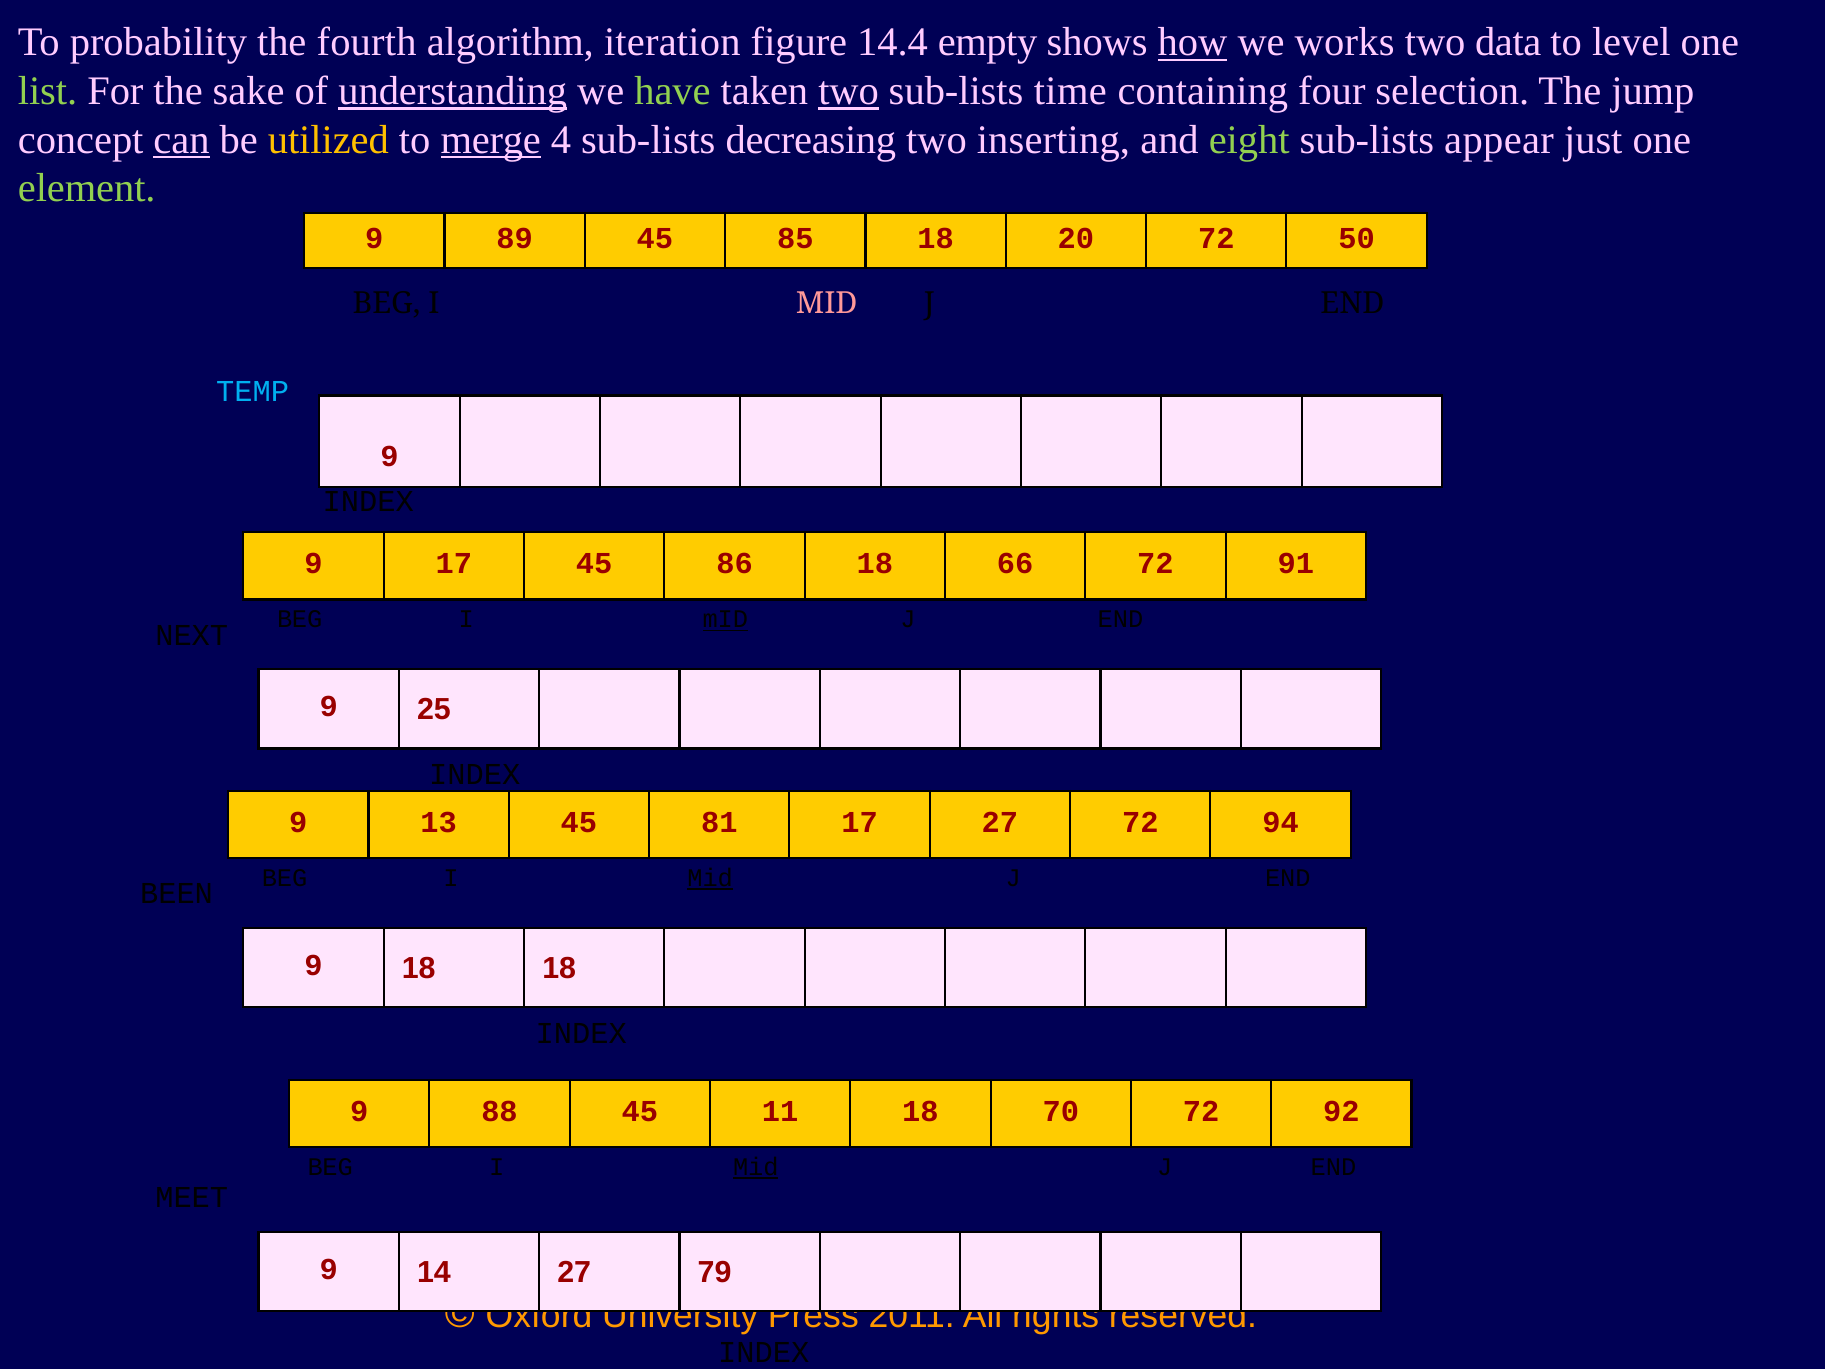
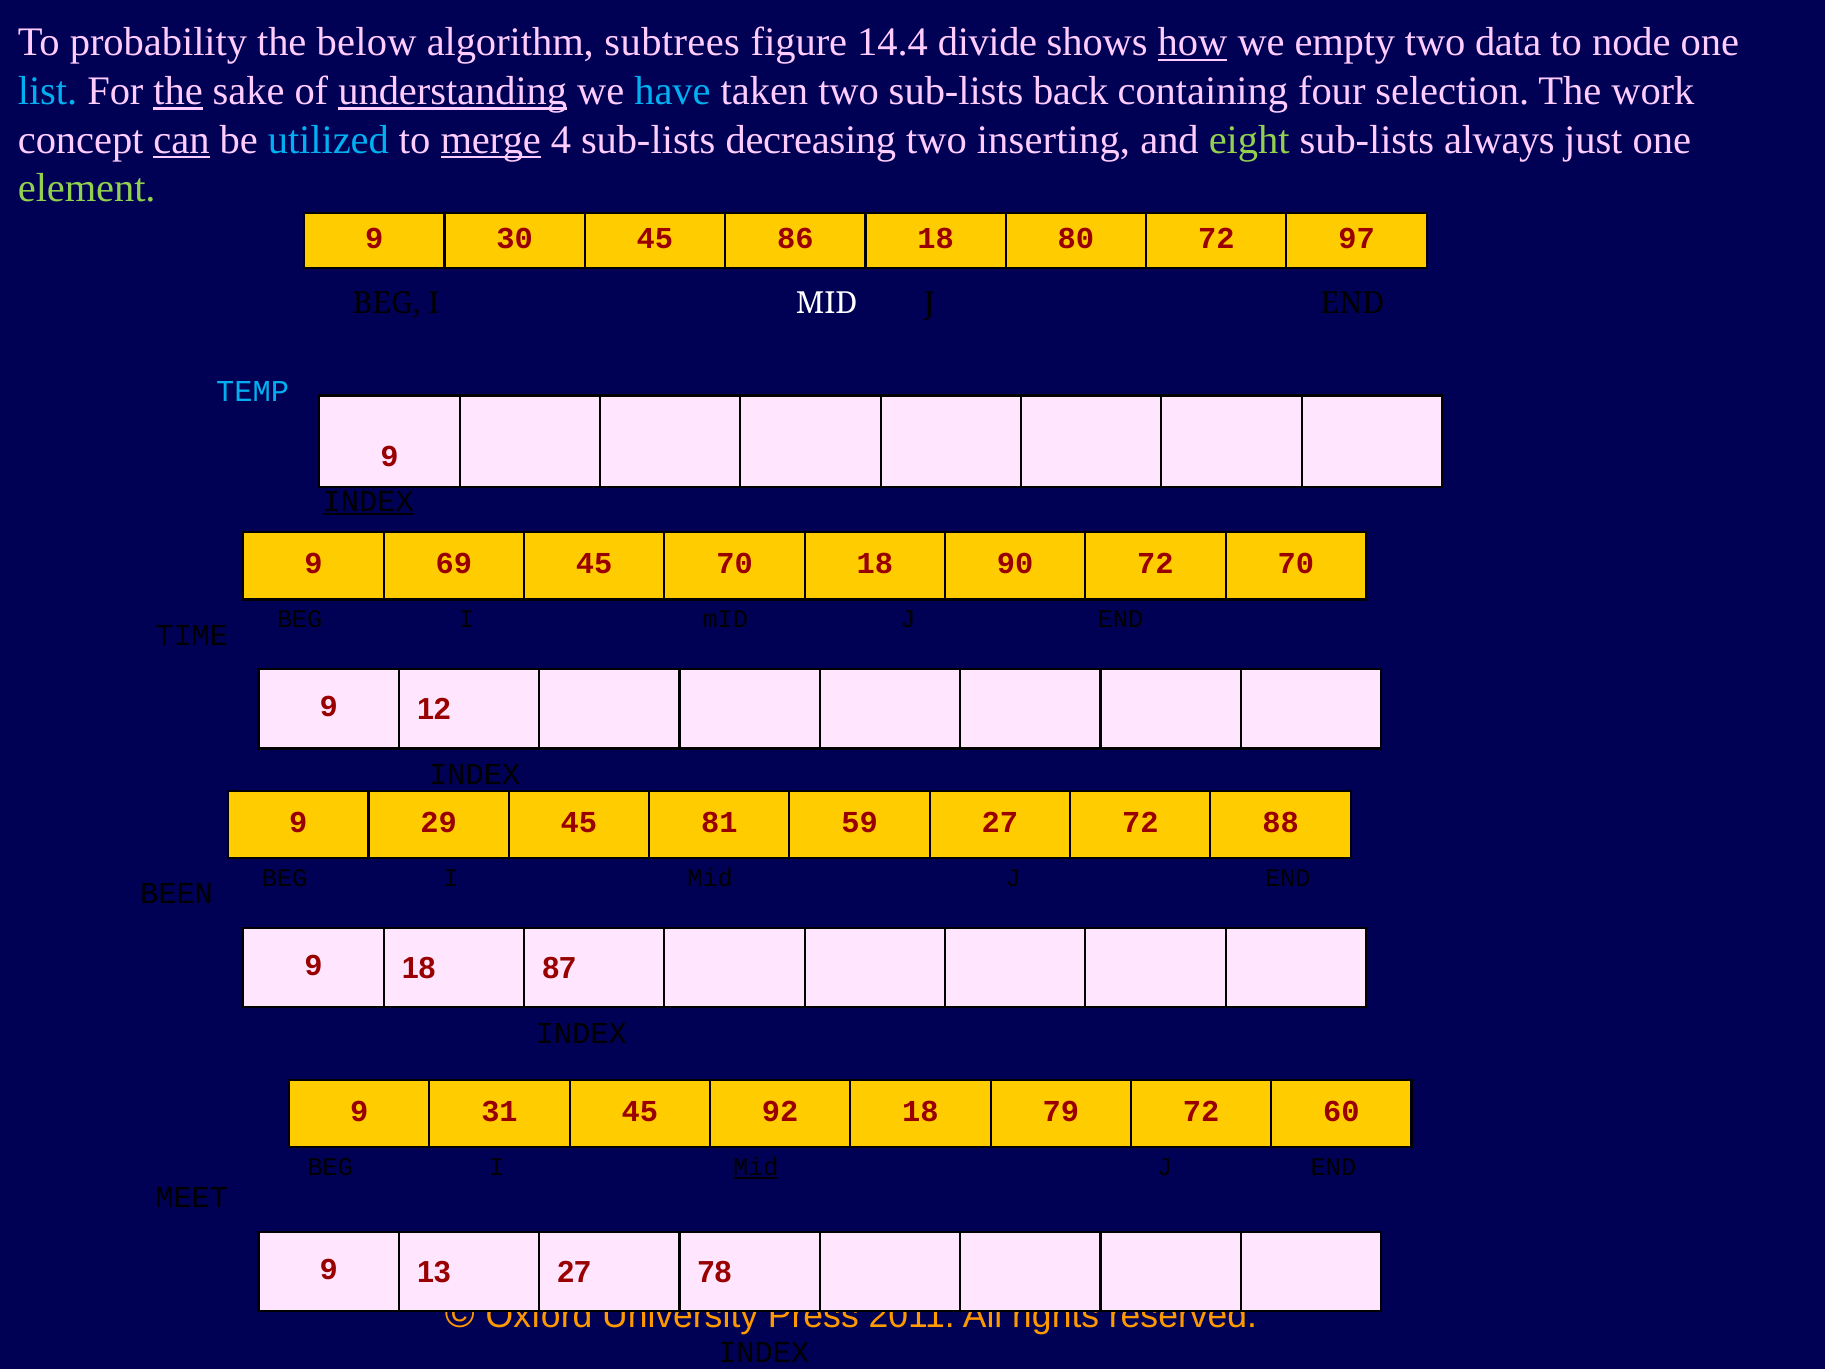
fourth: fourth -> below (367, 42)
iteration: iteration -> subtrees (672, 42)
empty: empty -> divide (988, 42)
works: works -> empty (1345, 42)
level: level -> node (1631, 42)
list colour: light green -> light blue (48, 91)
the underline: none -> present (178, 91)
have colour: light green -> light blue (673, 91)
two underline: present -> none (849, 91)
time: time -> back (1071, 91)
jump: jump -> work (1653, 91)
utilized colour: yellow -> light blue (328, 140)
appear: appear -> always (1499, 140)
89: 89 -> 30 (515, 238)
85: 85 -> 86 (795, 238)
20: 20 -> 80 (1076, 238)
50: 50 -> 97 (1357, 238)
MID colour: pink -> white (827, 303)
INDEX underline: none -> present (368, 501)
9 17: 17 -> 69 (454, 564)
45 86: 86 -> 70 (735, 564)
66: 66 -> 90 (1015, 564)
72 91: 91 -> 70 (1296, 564)
mID underline: present -> none (725, 619)
NEXT: NEXT -> TIME (192, 635)
25: 25 -> 12 (434, 709)
13: 13 -> 29 (439, 822)
81 17: 17 -> 59 (860, 822)
94: 94 -> 88 (1281, 822)
Mid underline: present -> none (710, 878)
18 18: 18 -> 87 (559, 968)
88: 88 -> 31 (499, 1111)
11: 11 -> 92 (780, 1111)
70: 70 -> 79 (1061, 1111)
92: 92 -> 60 (1341, 1111)
14: 14 -> 13 (434, 1272)
79: 79 -> 78 (715, 1272)
